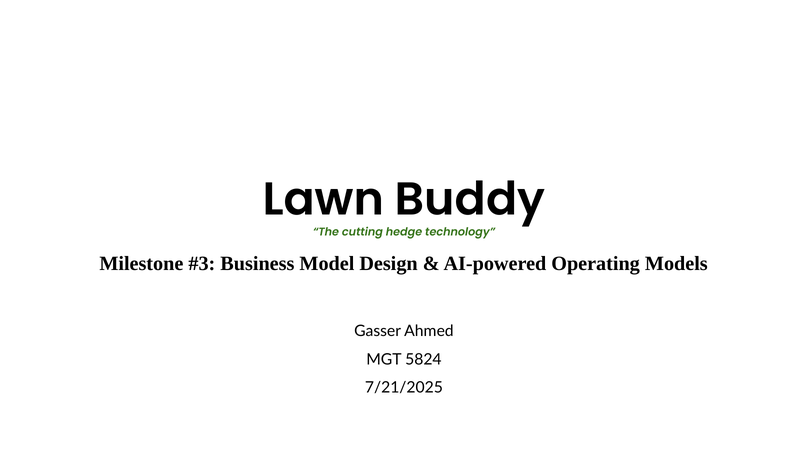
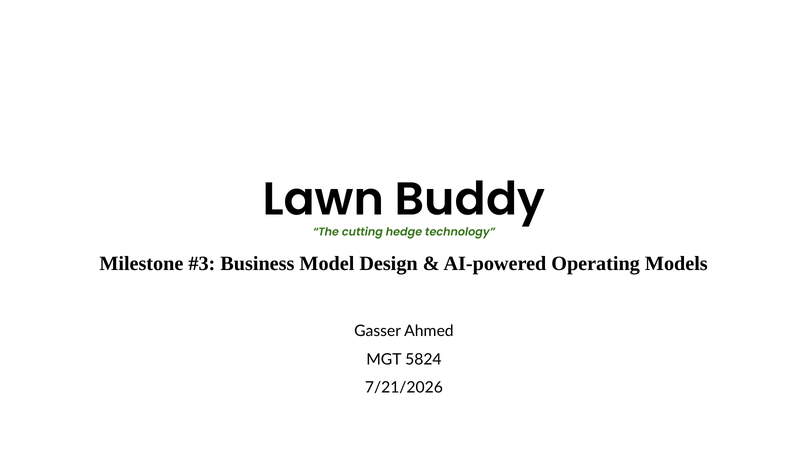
7/21/2025: 7/21/2025 -> 7/21/2026 (404, 387)
